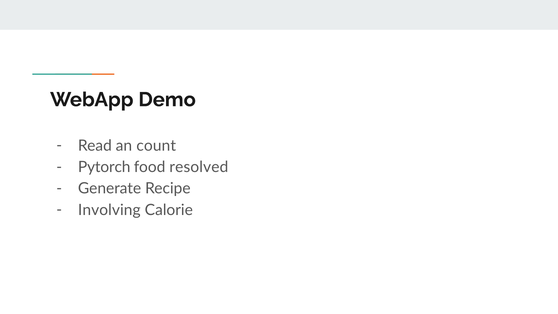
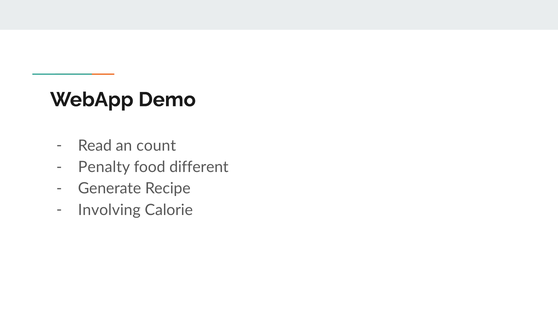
Pytorch: Pytorch -> Penalty (104, 167)
resolved: resolved -> different (199, 167)
